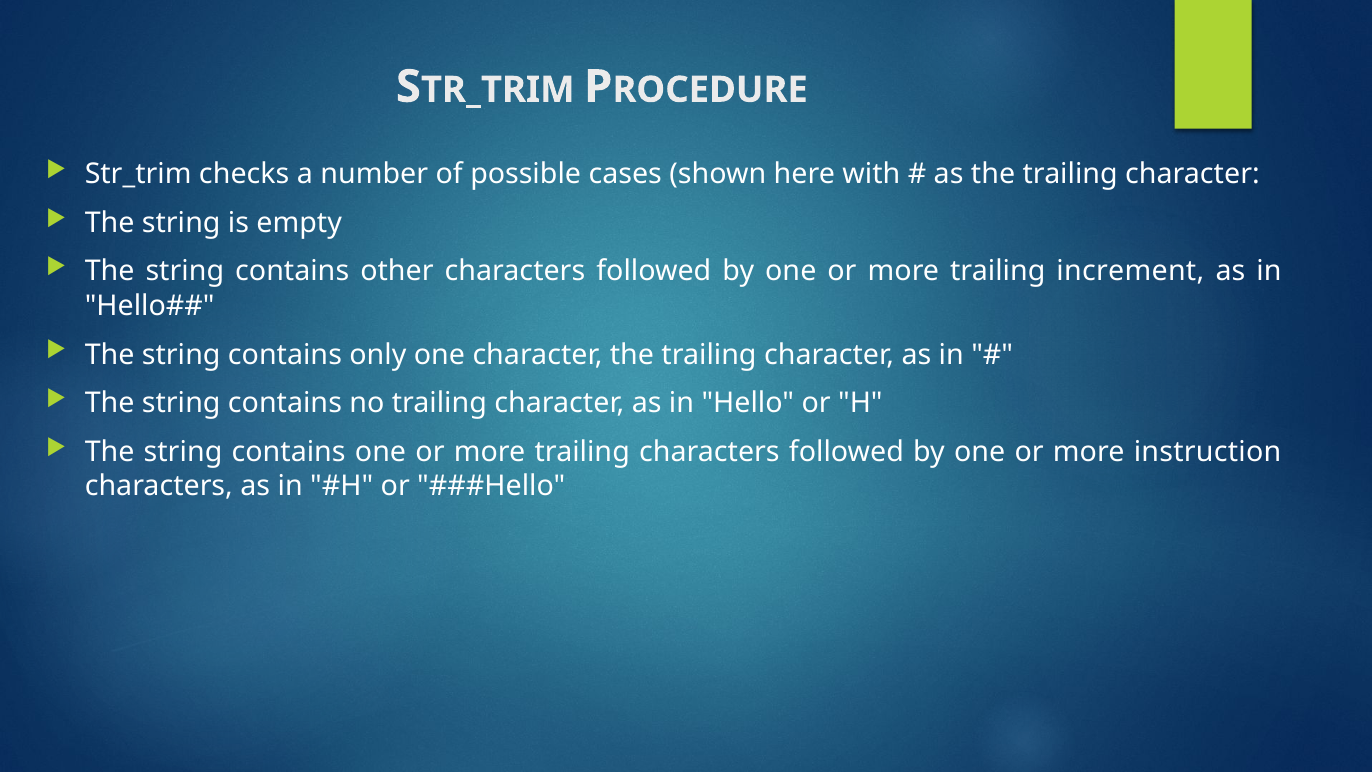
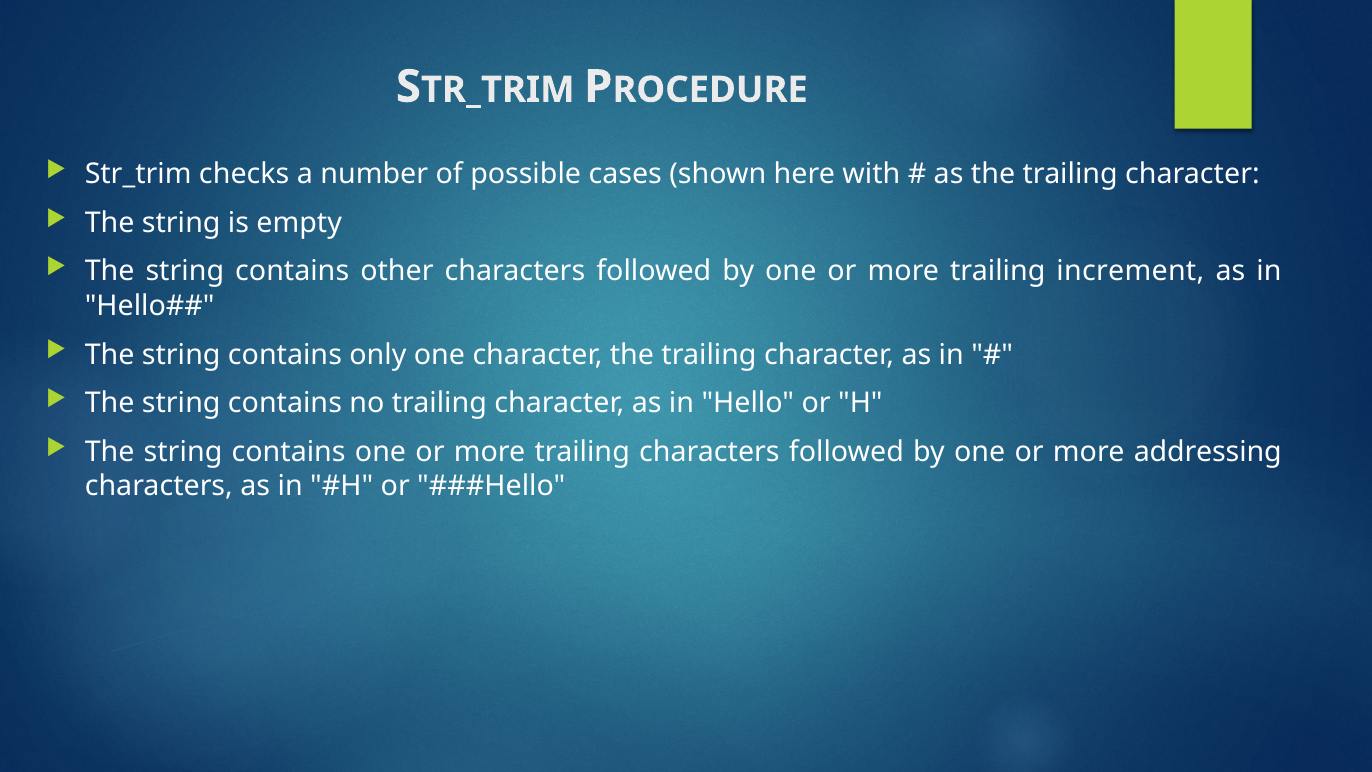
instruction: instruction -> addressing (1208, 452)
